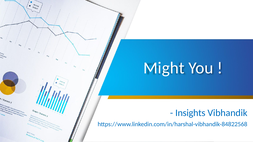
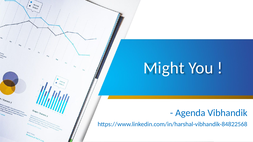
Insights: Insights -> Agenda (190, 113)
